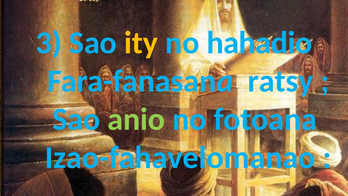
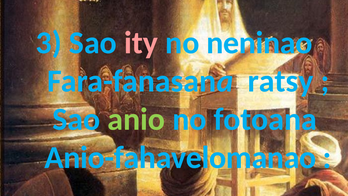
ity colour: yellow -> pink (141, 43)
hahadio: hahadio -> neninao (259, 43)
Izao-fahavelomanao: Izao-fahavelomanao -> Anio-fahavelomanao (180, 158)
